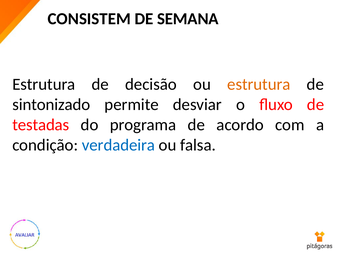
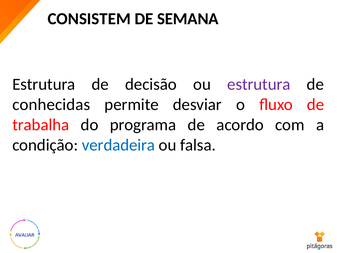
estrutura colour: orange -> purple (259, 84)
sintonizado: sintonizado -> conhecidas (51, 104)
testadas: testadas -> trabalha (41, 125)
